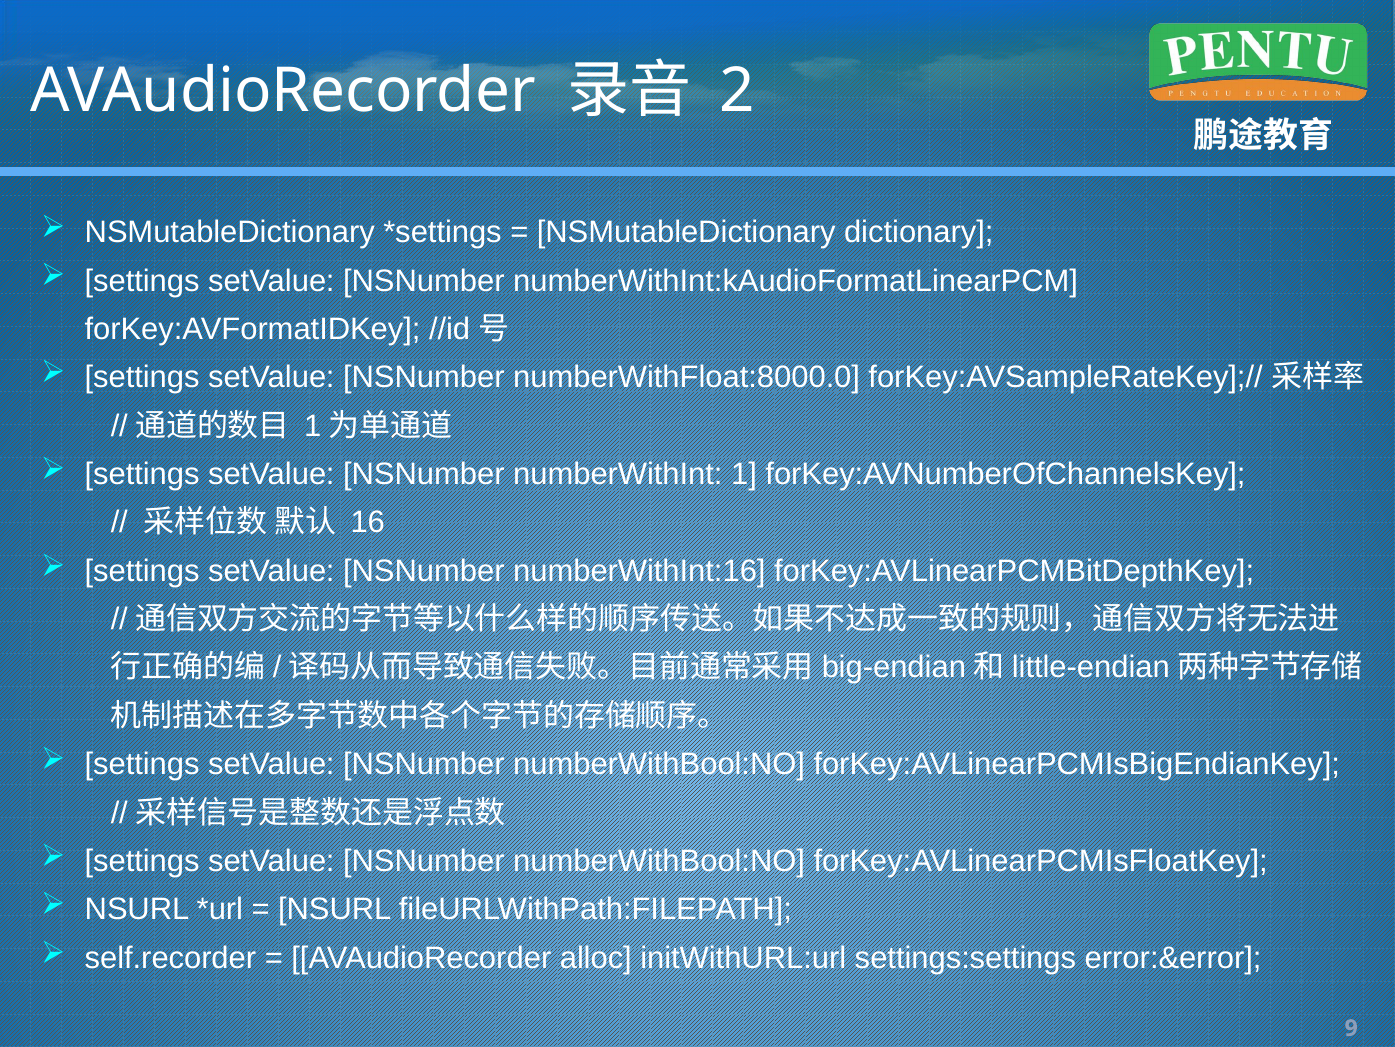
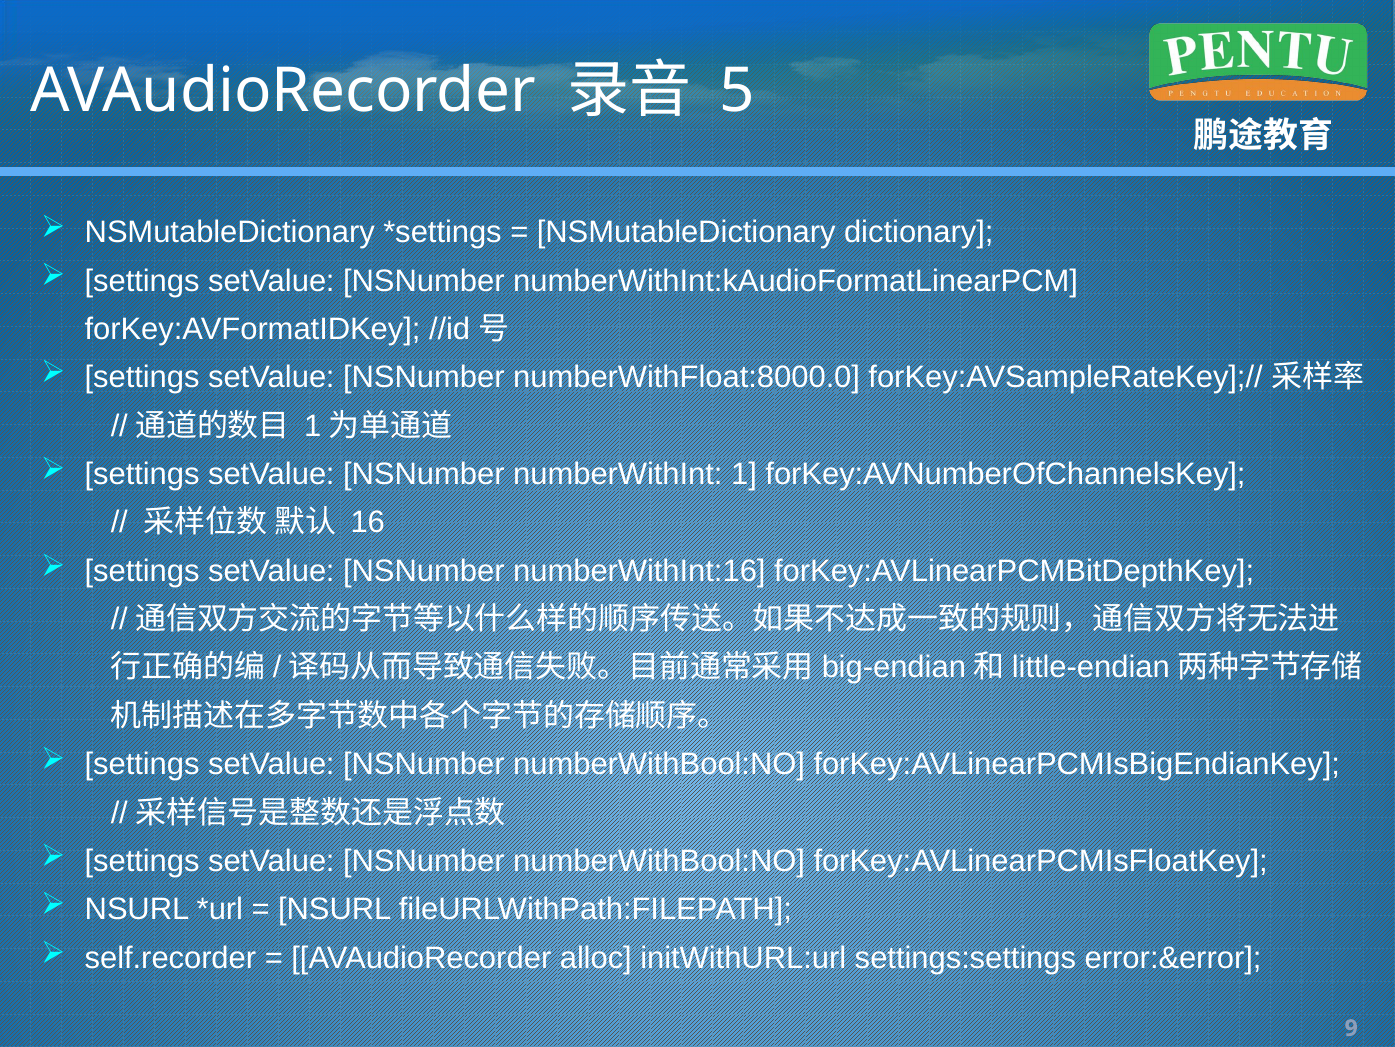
2: 2 -> 5 (738, 91)
